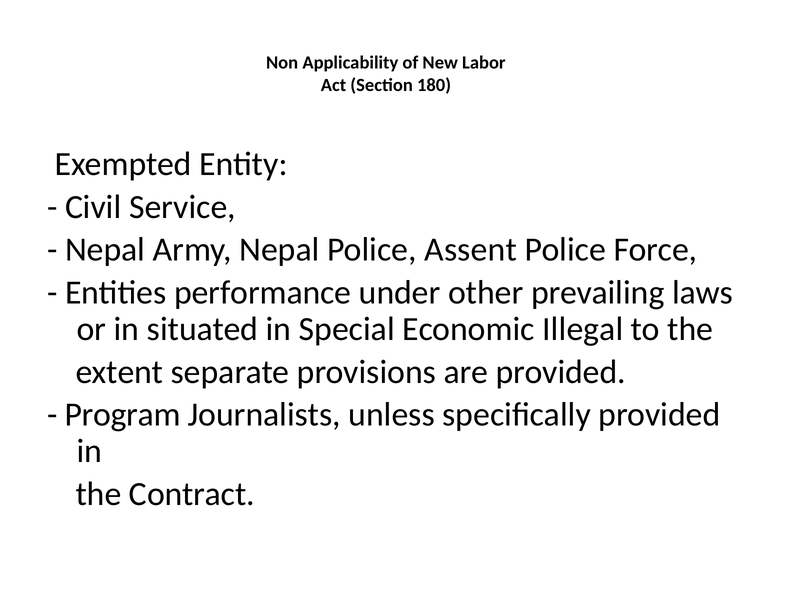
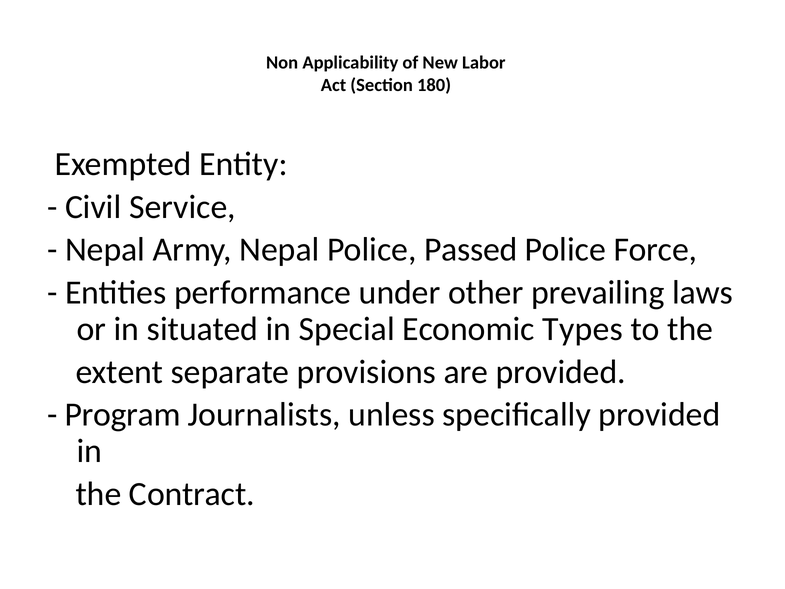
Assent: Assent -> Passed (471, 250)
Illegal: Illegal -> Types (583, 329)
